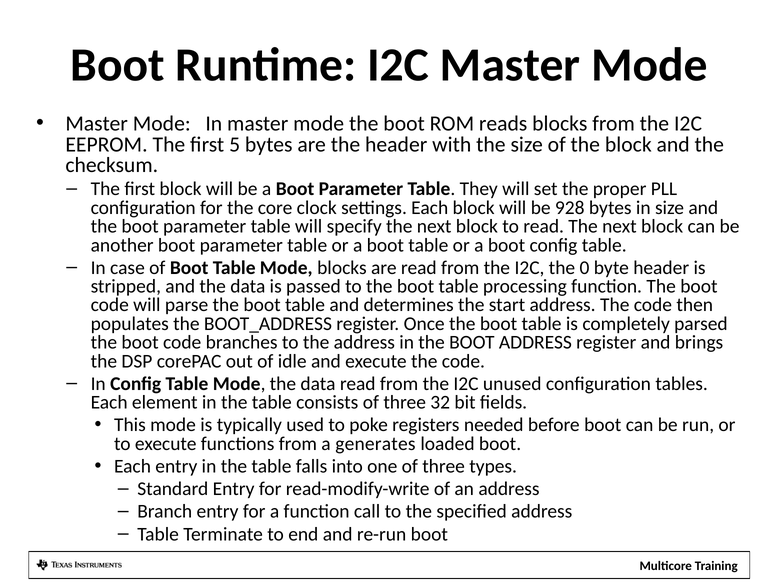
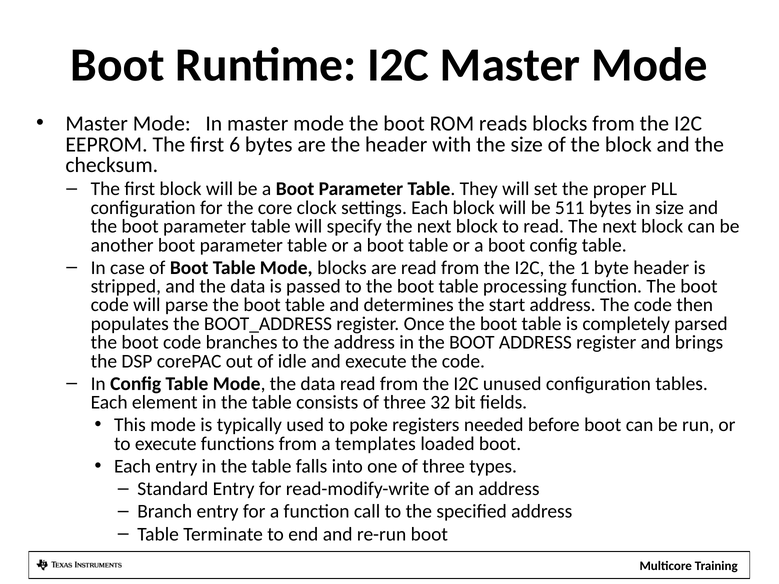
5: 5 -> 6 (235, 145)
928: 928 -> 511 (570, 208)
0: 0 -> 1 (584, 268)
generates: generates -> templates (375, 444)
